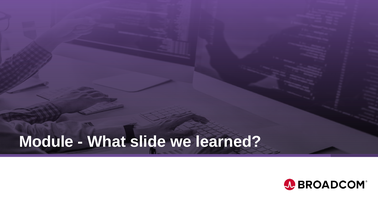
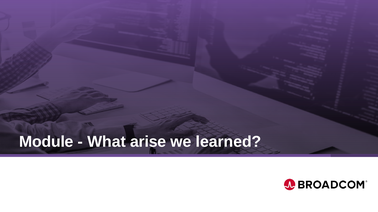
slide: slide -> arise (148, 142)
